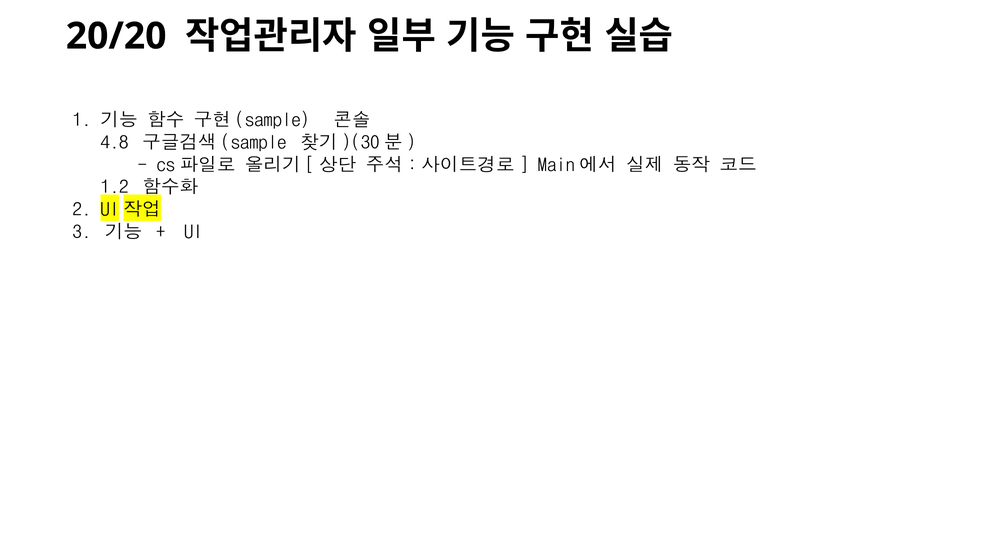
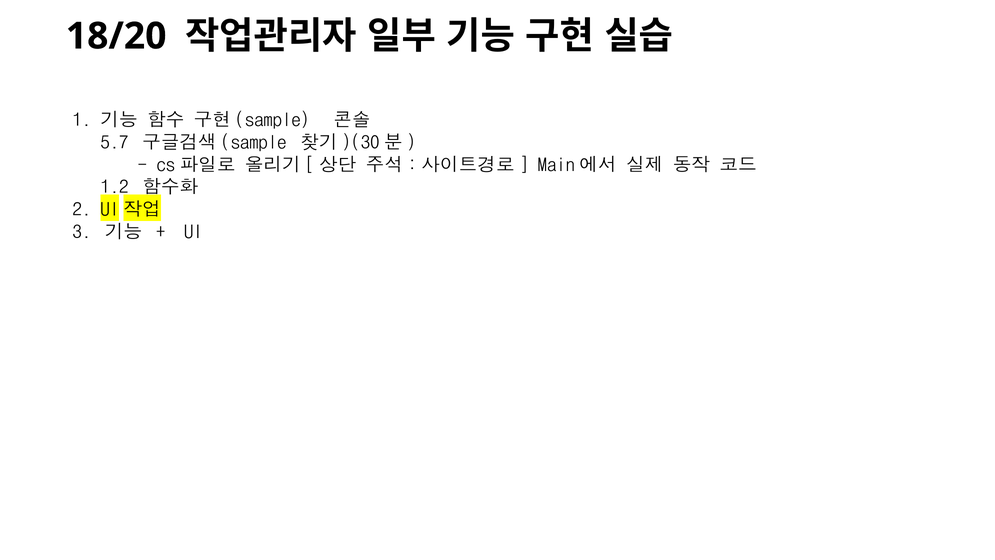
20/20: 20/20 -> 18/20 (116, 36)
4.8: 4.8 -> 5.7 (114, 142)
